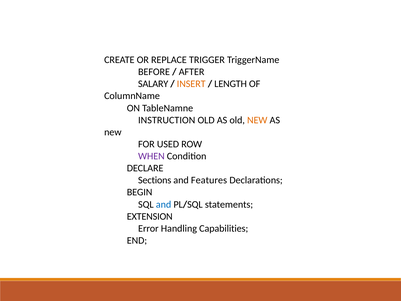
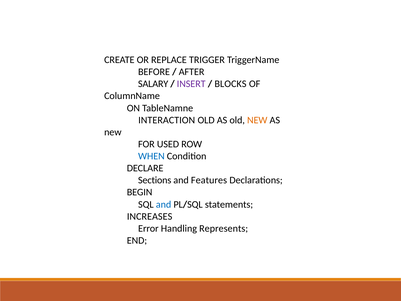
INSERT colour: orange -> purple (191, 84)
LENGTH: LENGTH -> BLOCKS (230, 84)
INSTRUCTION: INSTRUCTION -> INTERACTION (167, 120)
WHEN colour: purple -> blue (151, 156)
EXTENSION: EXTENSION -> INCREASES (150, 216)
Capabilities: Capabilities -> Represents (224, 228)
